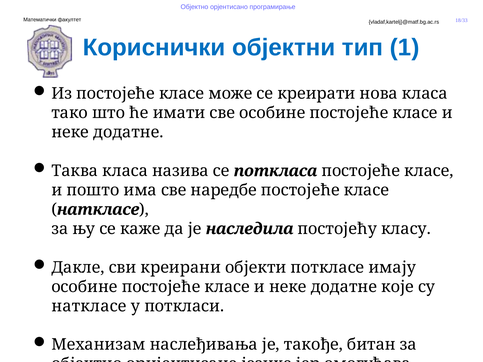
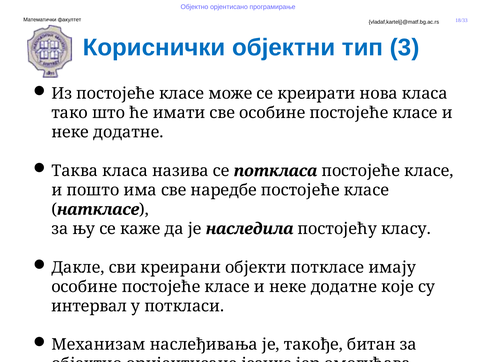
1: 1 -> 3 (405, 48)
наткласе: наткласе -> интервал (89, 306)
